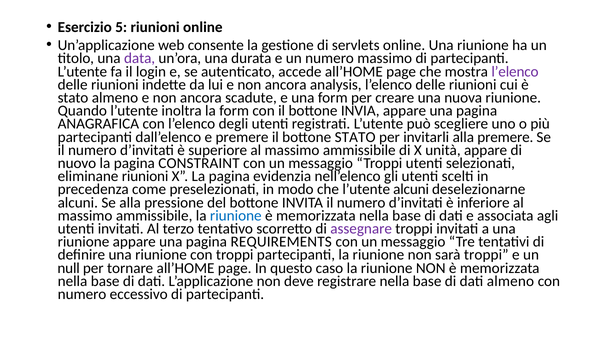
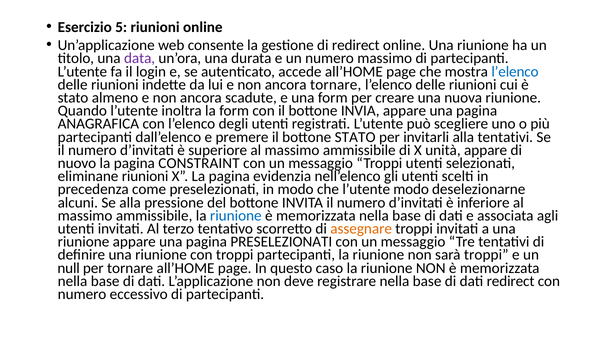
di servlets: servlets -> redirect (356, 45)
l’elenco colour: purple -> blue (515, 72)
ancora analysis: analysis -> tornare (336, 85)
alla premere: premere -> tentativi (505, 137)
l’utente alcuni: alcuni -> modo (411, 190)
assegnare colour: purple -> orange (361, 229)
pagina REQUIREMENTS: REQUIREMENTS -> PRESELEZIONATI (281, 242)
dati almeno: almeno -> redirect (511, 282)
